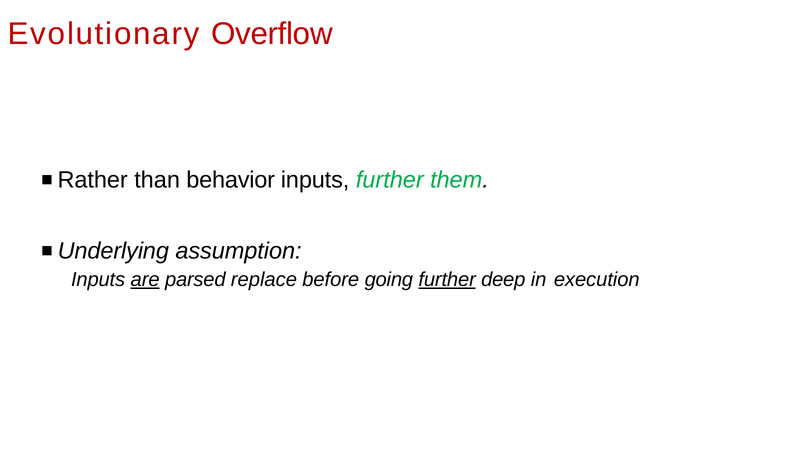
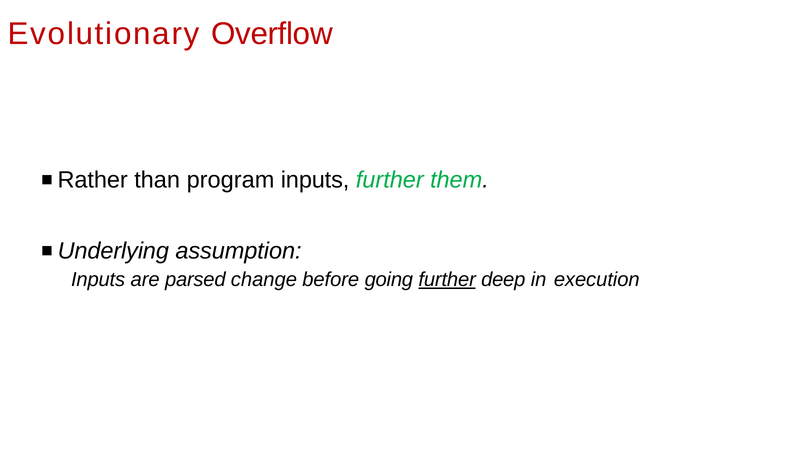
behavior: behavior -> program (231, 180)
are underline: present -> none (145, 279)
replace: replace -> change (264, 279)
